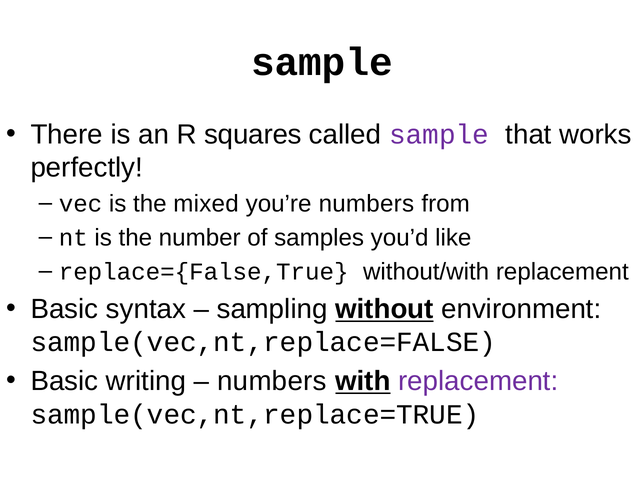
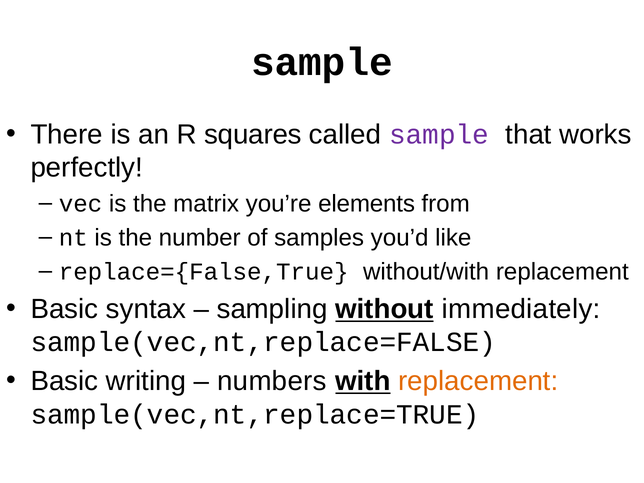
mixed: mixed -> matrix (206, 204)
you’re numbers: numbers -> elements (367, 204)
environment: environment -> immediately (521, 309)
replacement colour: purple -> orange (478, 381)
